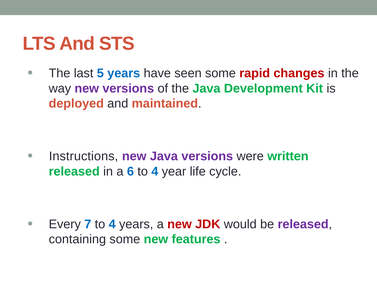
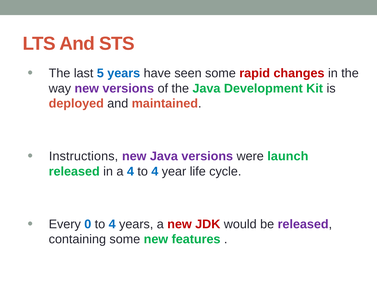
written: written -> launch (288, 156)
a 6: 6 -> 4 (130, 171)
7: 7 -> 0 (88, 224)
